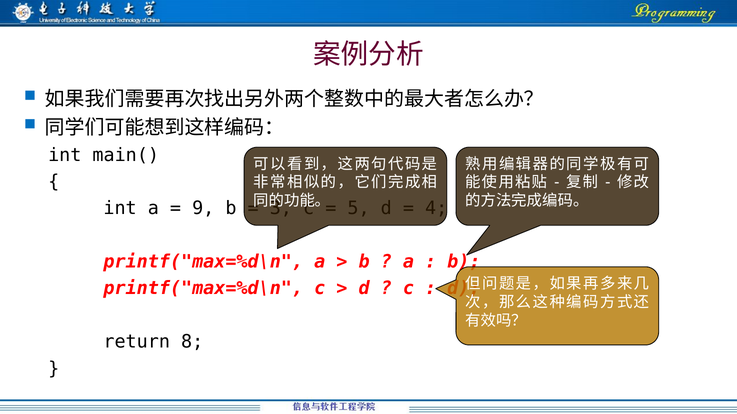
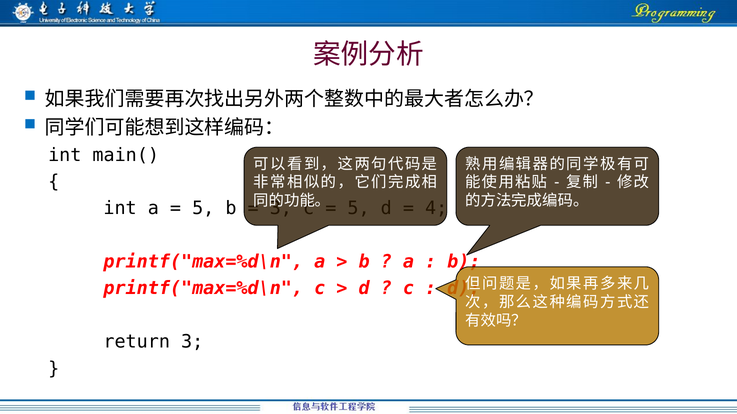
9: 9 -> 5 (203, 209)
return 8: 8 -> 3 (192, 342)
